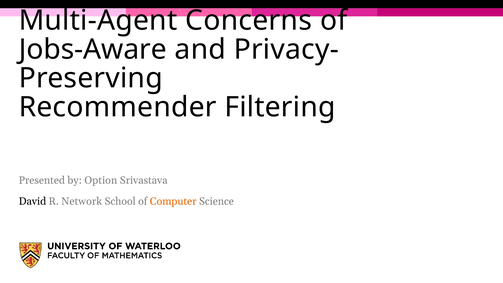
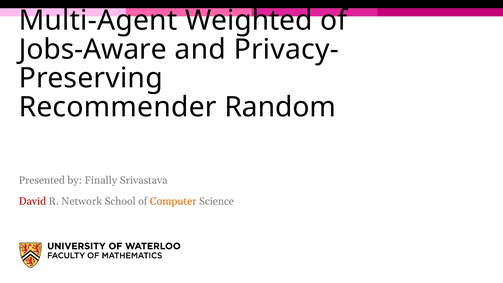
Concerns: Concerns -> Weighted (249, 21)
Filtering: Filtering -> Random (280, 107)
Option: Option -> Finally (101, 180)
David colour: black -> red (32, 201)
